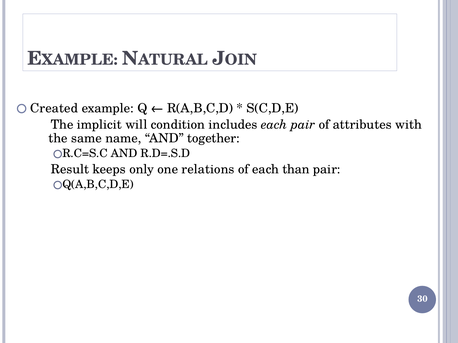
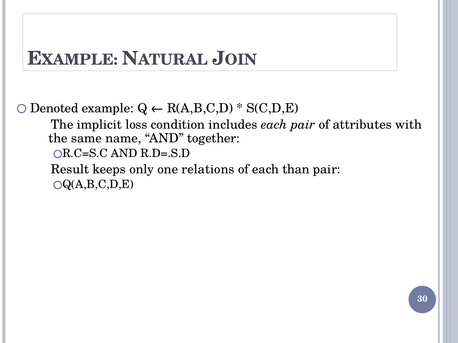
Created: Created -> Denoted (54, 108)
will: will -> loss (136, 125)
